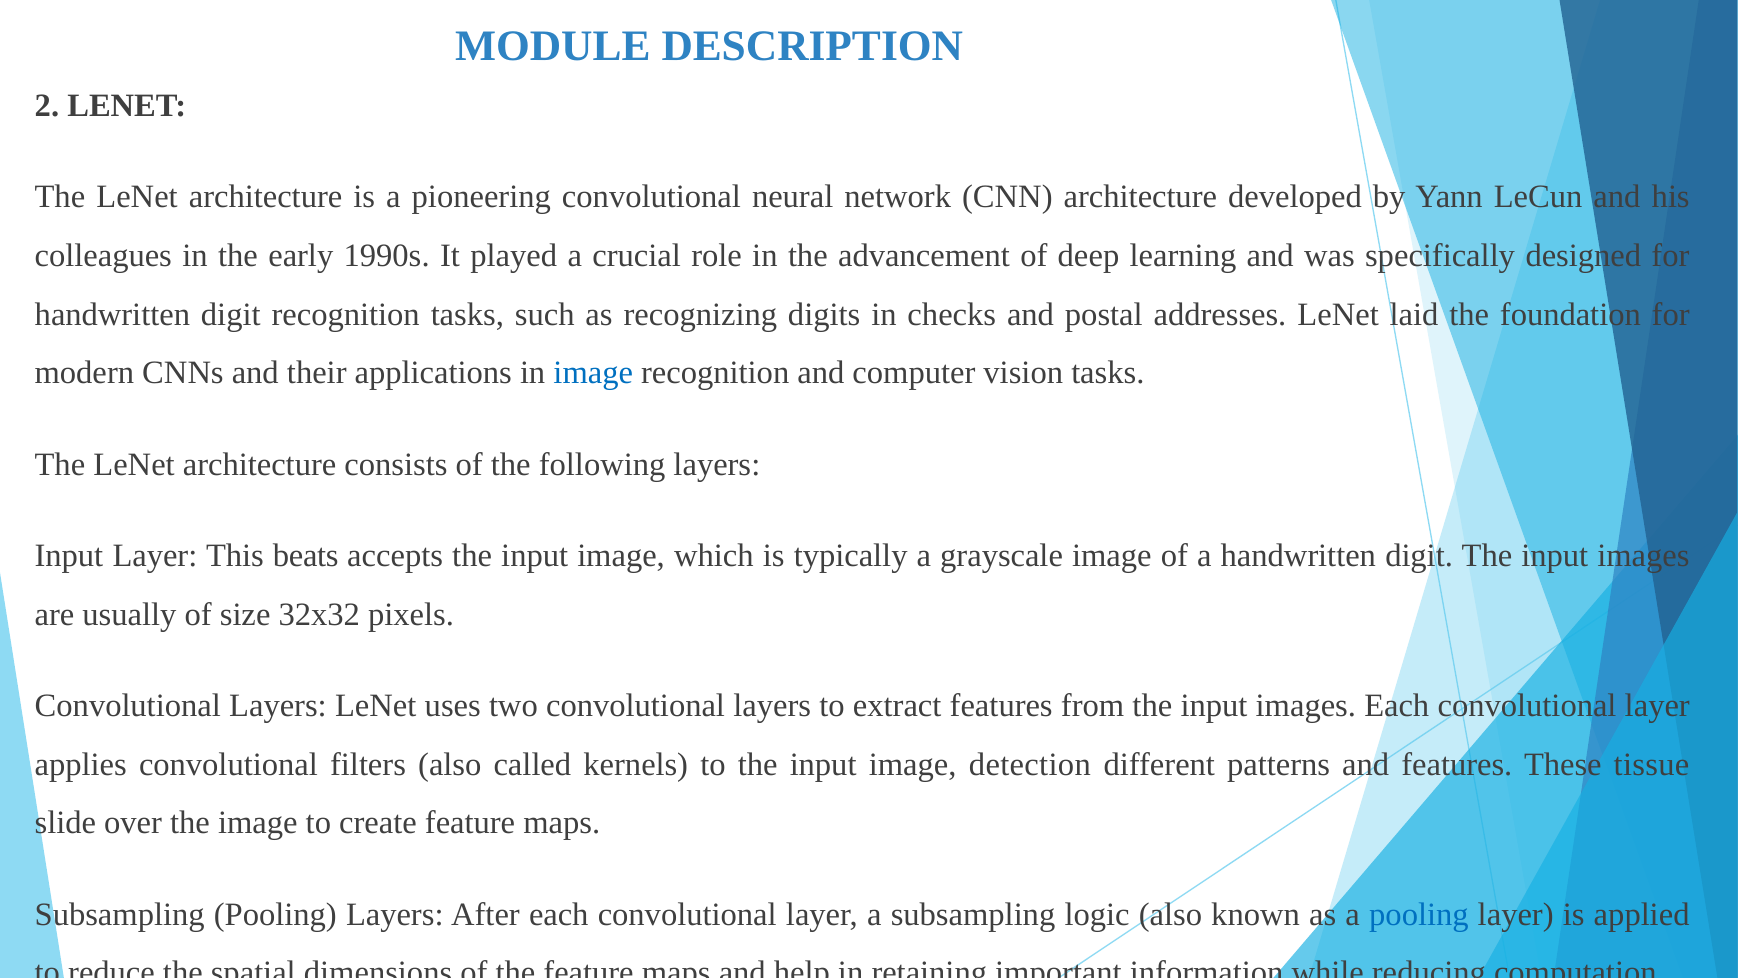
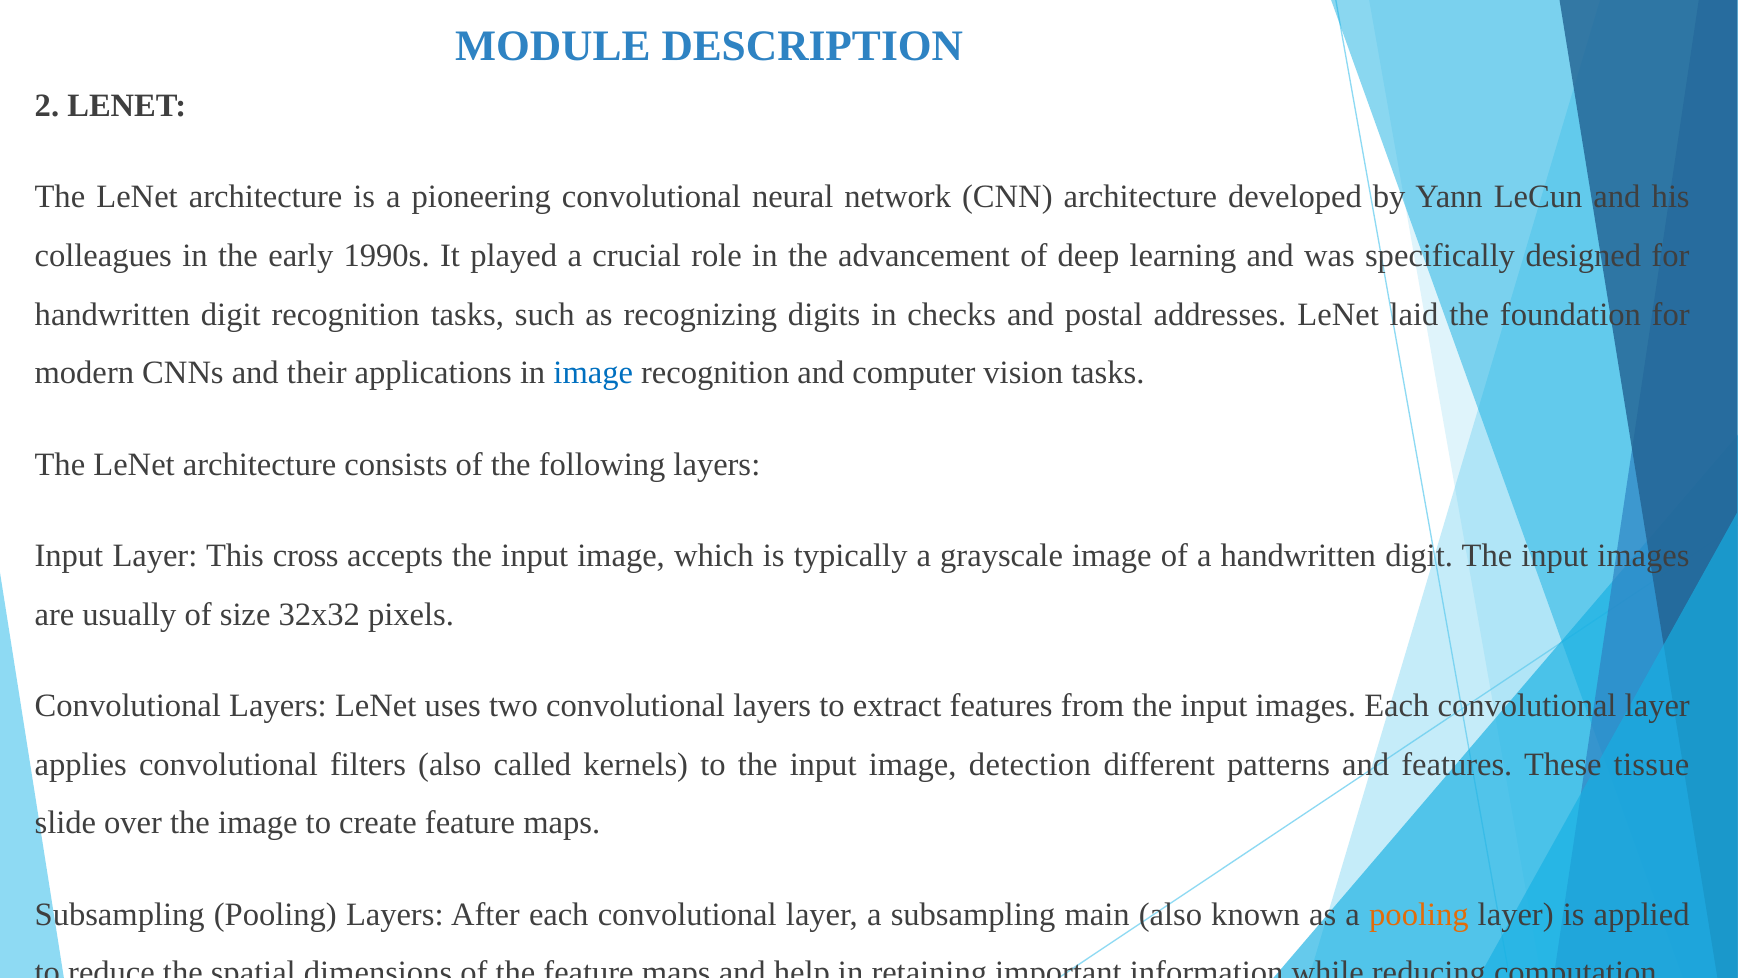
beats: beats -> cross (306, 556)
logic: logic -> main (1097, 914)
pooling colour: blue -> orange (1419, 914)
